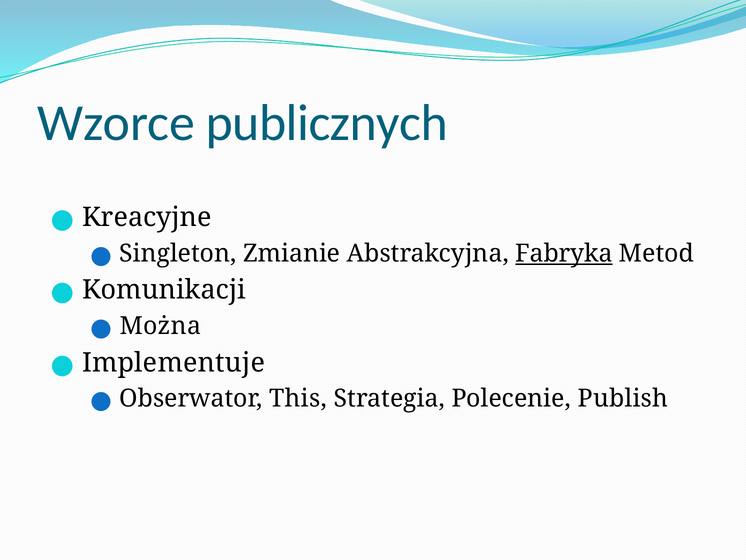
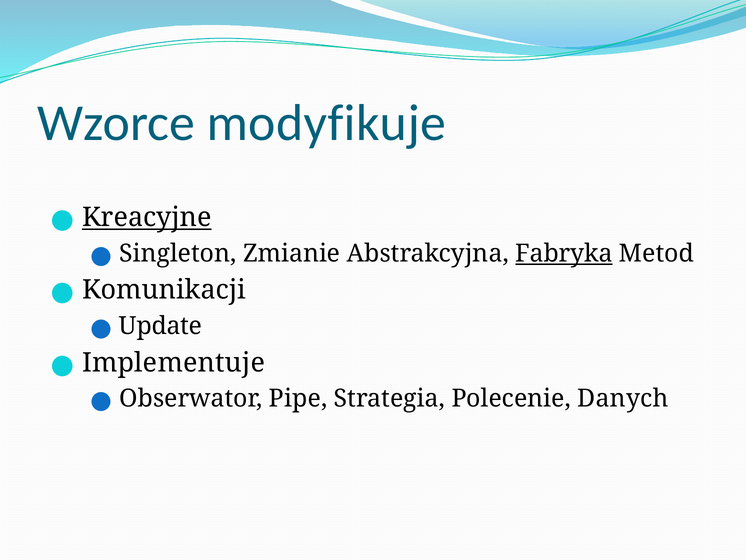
publicznych: publicznych -> modyfikuje (326, 123)
Kreacyjne underline: none -> present (147, 217)
Można: Można -> Update (161, 326)
This: This -> Pipe (298, 398)
Publish: Publish -> Danych (623, 398)
